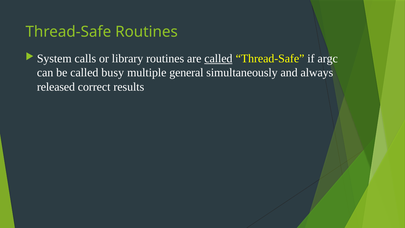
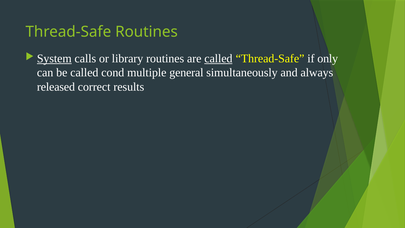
System underline: none -> present (54, 58)
argc: argc -> only (328, 58)
busy: busy -> cond (113, 73)
